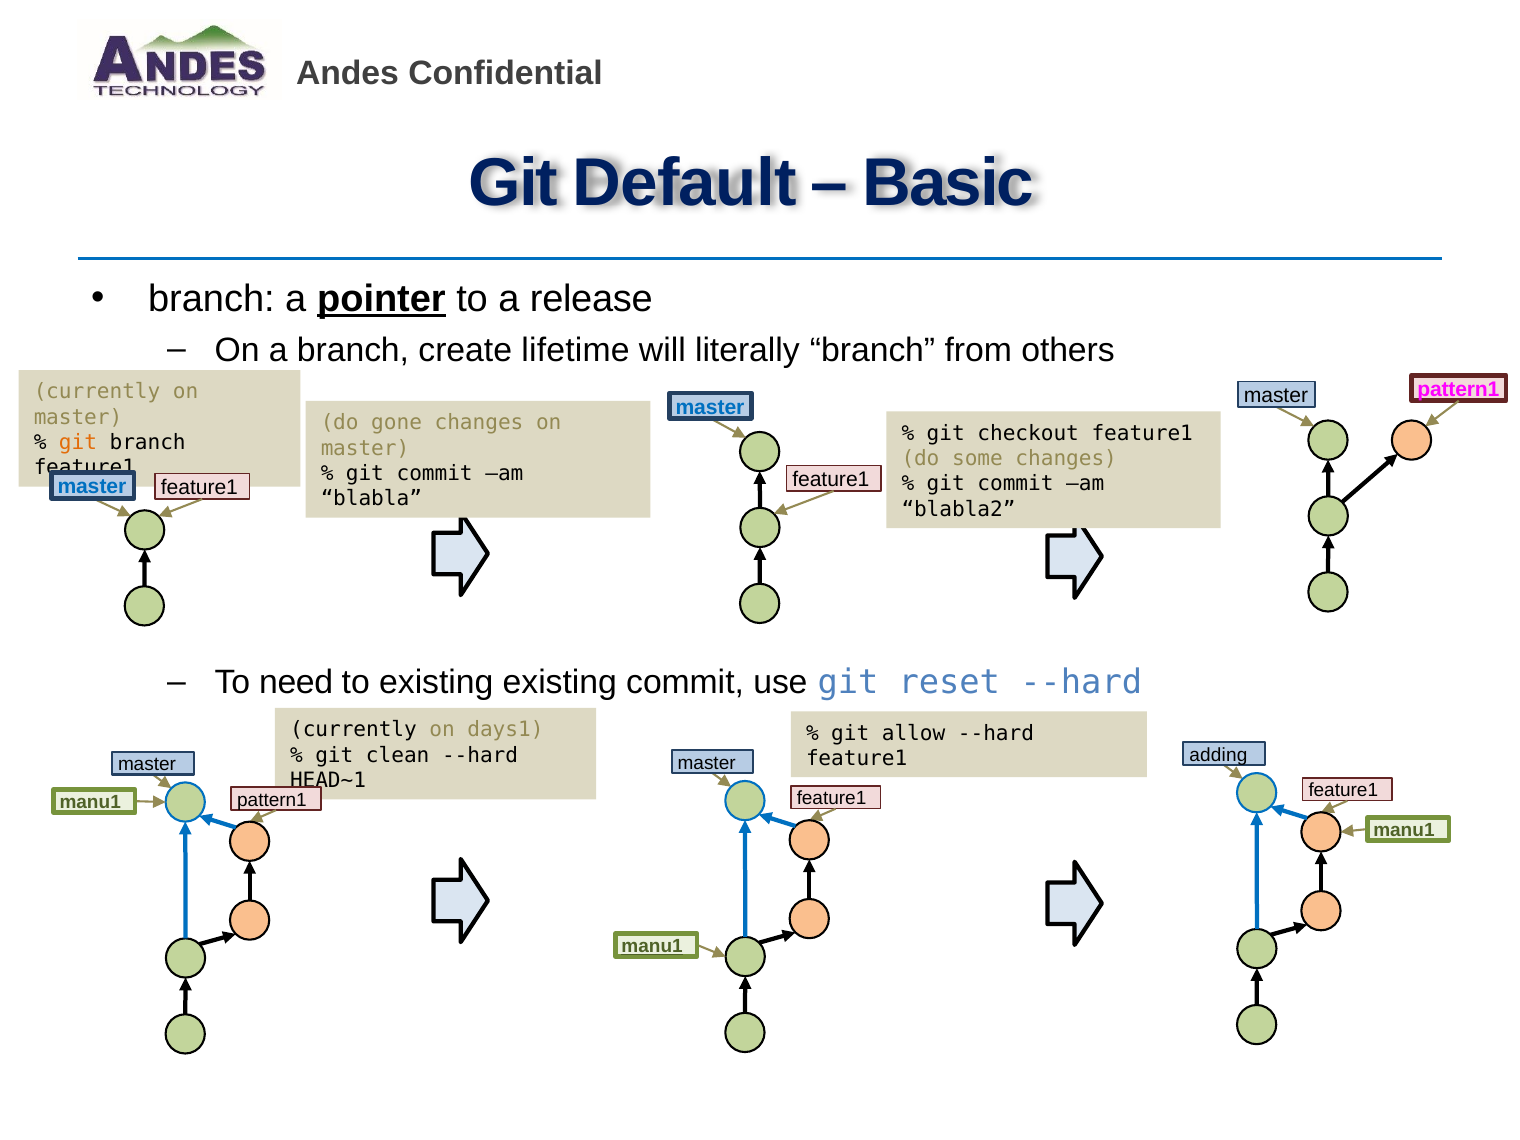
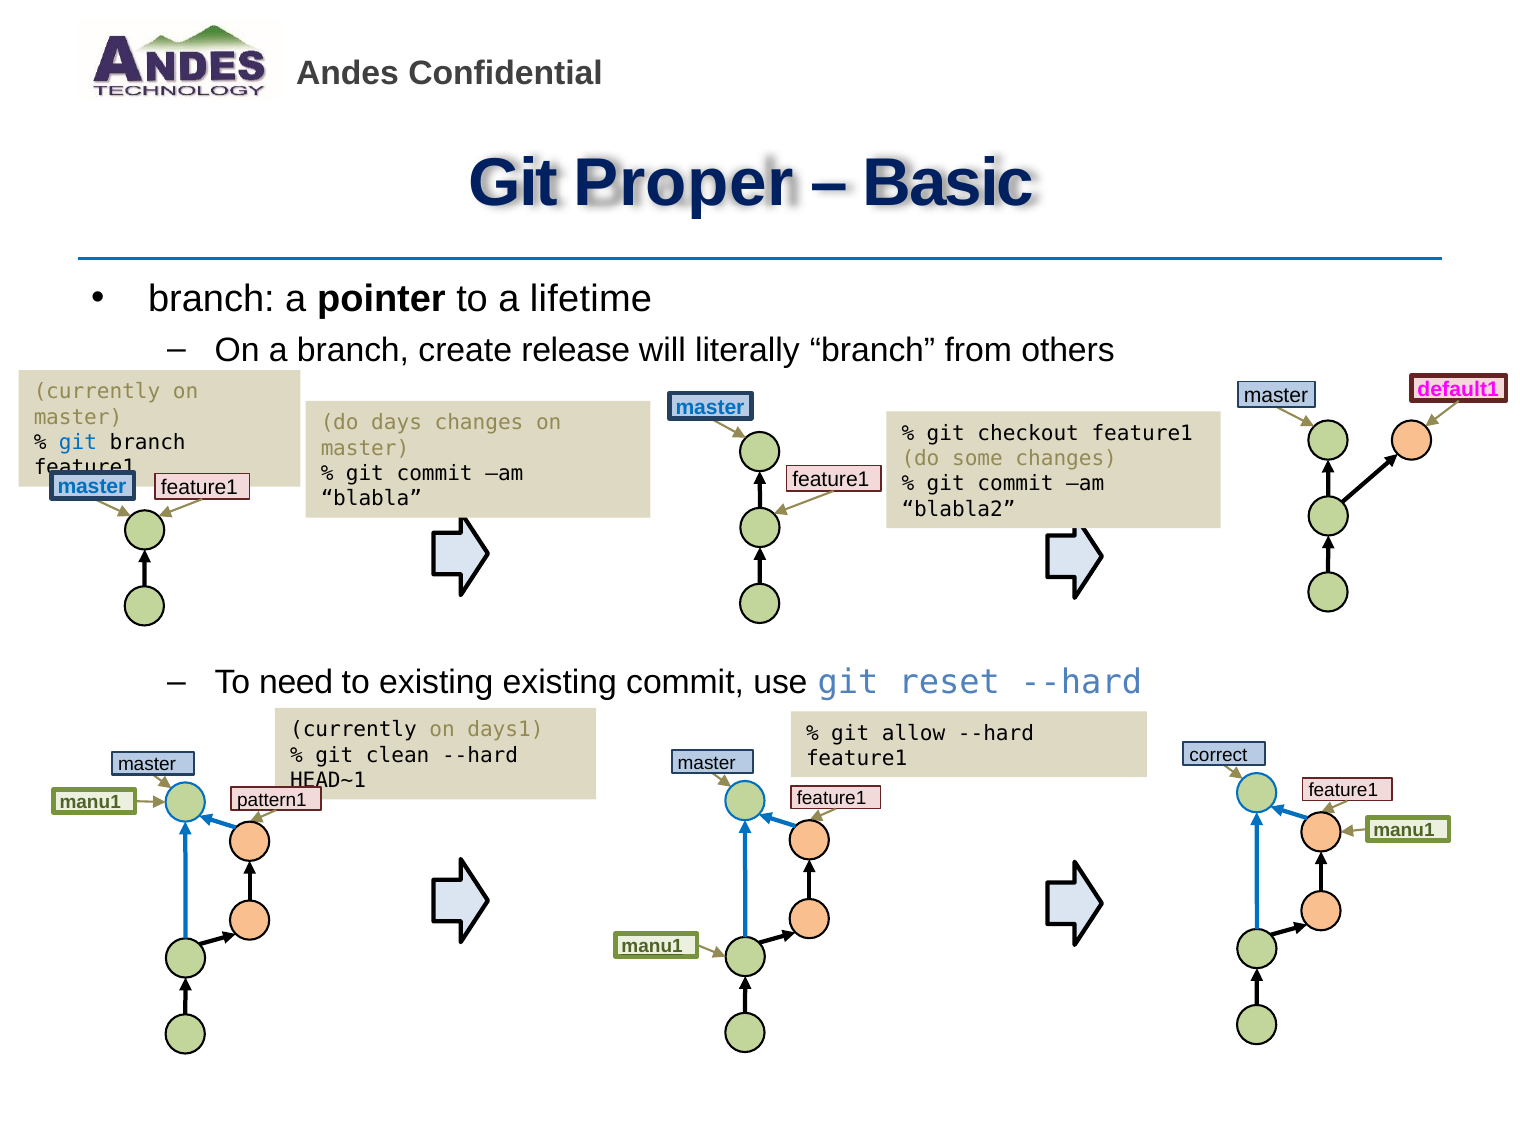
Default: Default -> Proper (684, 183)
pointer underline: present -> none (381, 299)
release: release -> lifetime (591, 299)
lifetime: lifetime -> release (576, 350)
pattern1: pattern1 -> default1 (1458, 389)
gone: gone -> days (397, 423)
git colour: orange -> blue (78, 443)
adding: adding -> correct (1218, 755)
